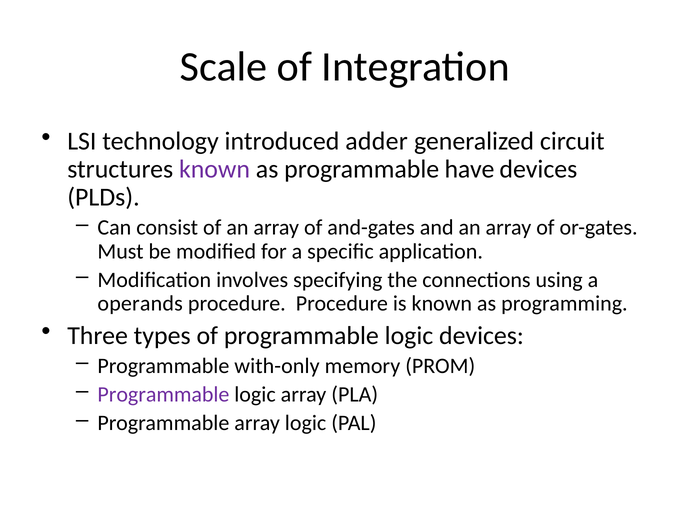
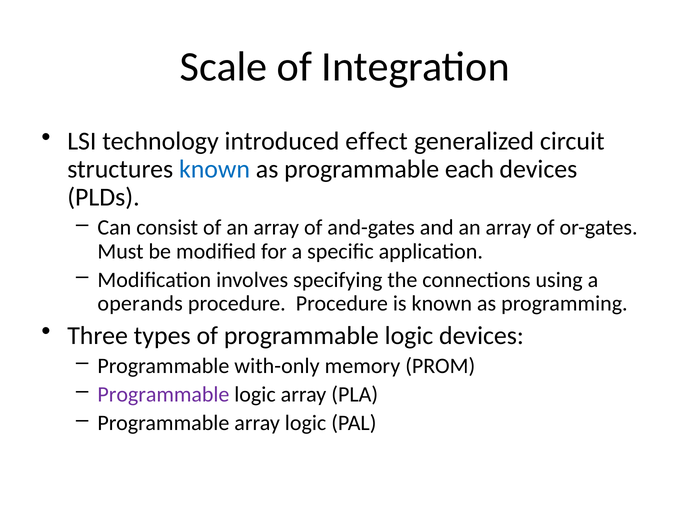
adder: adder -> effect (377, 142)
known colour: purple -> blue (215, 170)
have: have -> each (469, 170)
